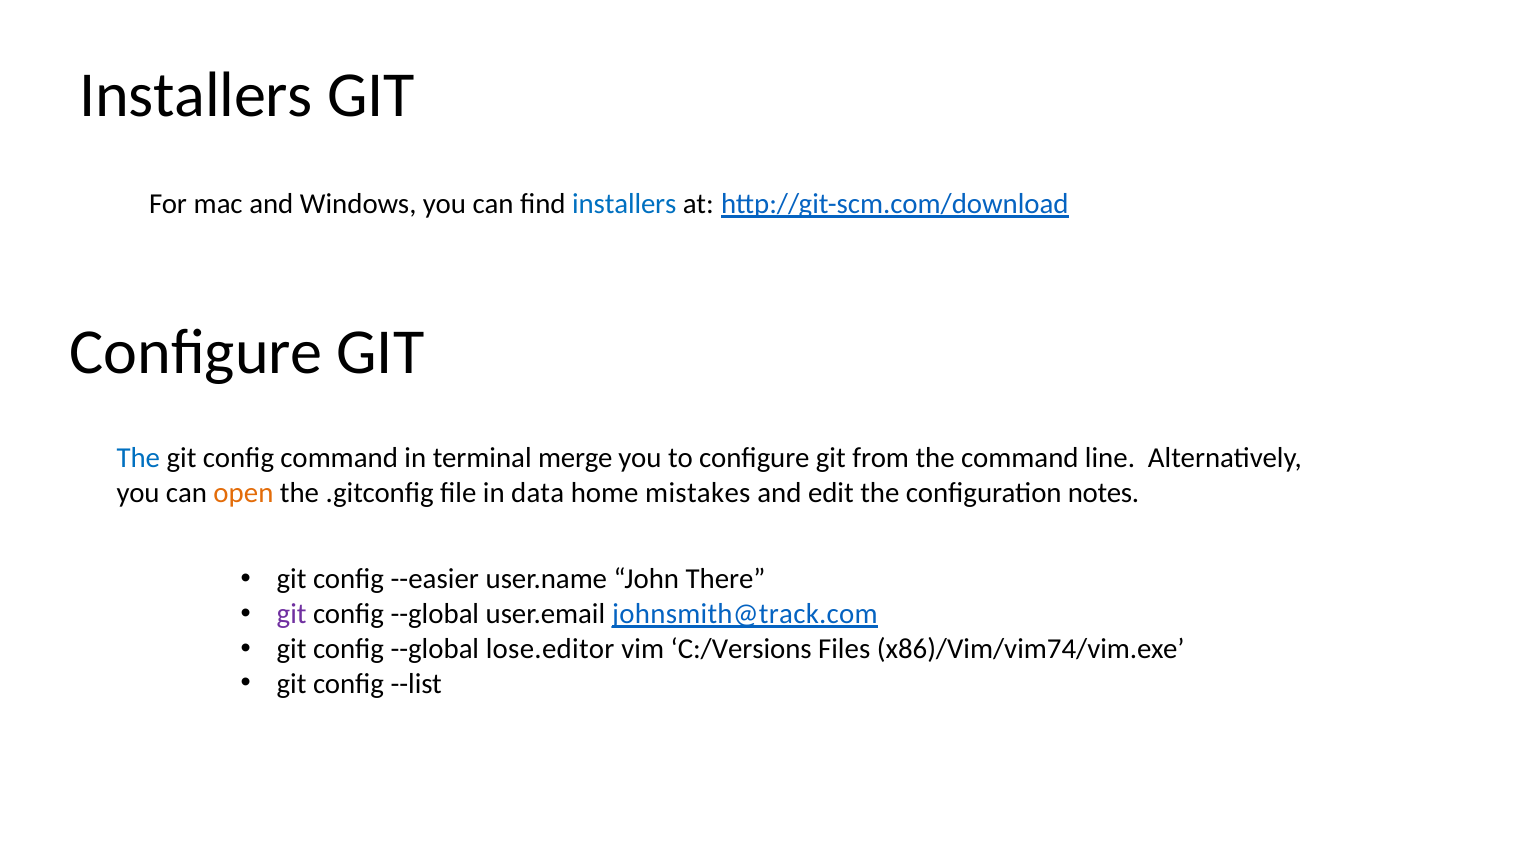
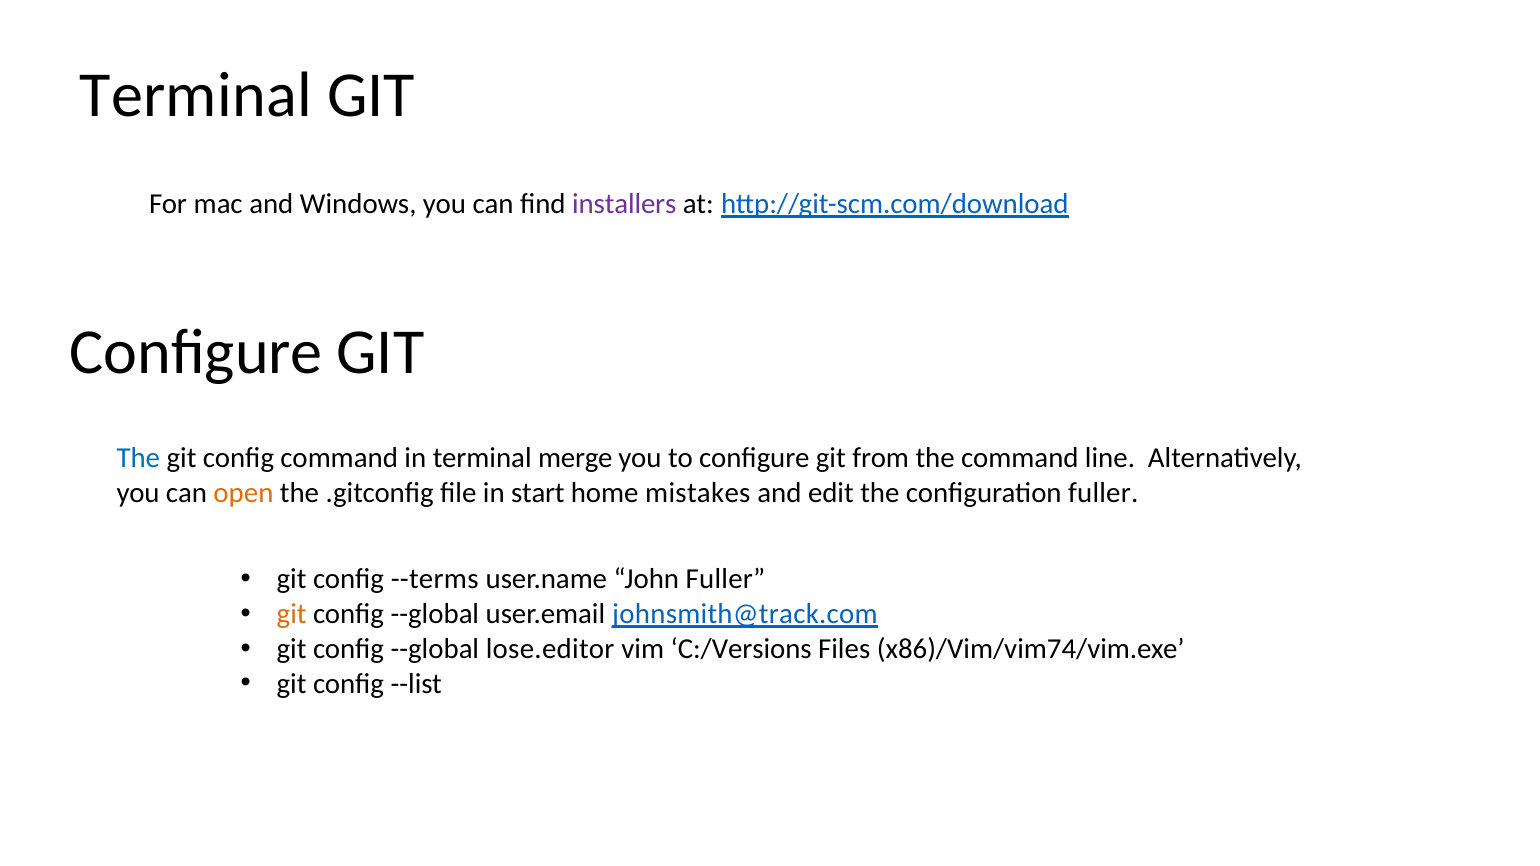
Installers: Installers -> Terminal (196, 95)
installers colour: blue -> purple (624, 204)
data: data -> start (538, 493)
configuration notes: notes -> fuller (1103, 493)
--easier: --easier -> --terms (435, 579)
John There: There -> Fuller (725, 579)
git colour: purple -> orange (292, 614)
